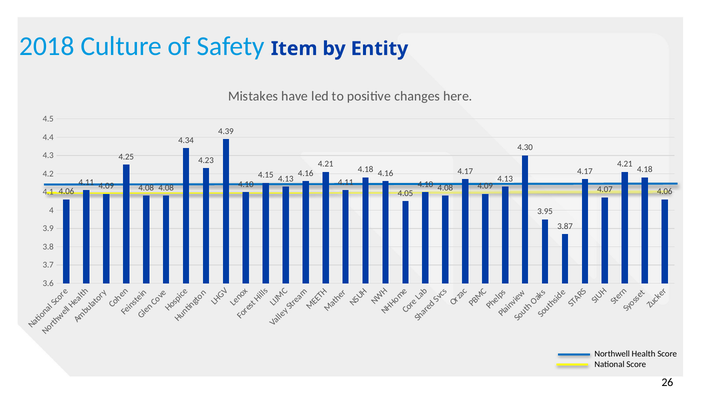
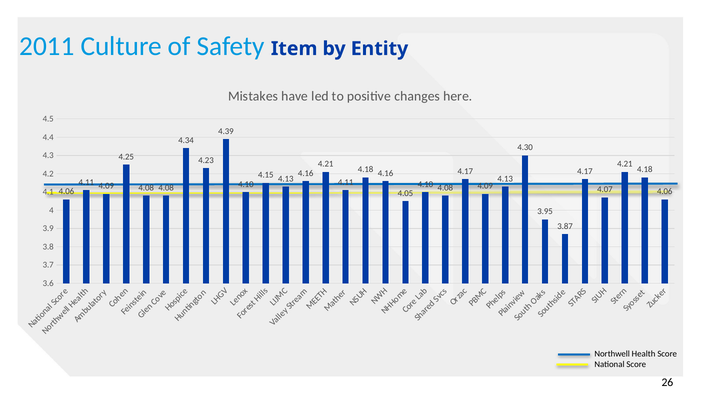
2018: 2018 -> 2011 (47, 46)
